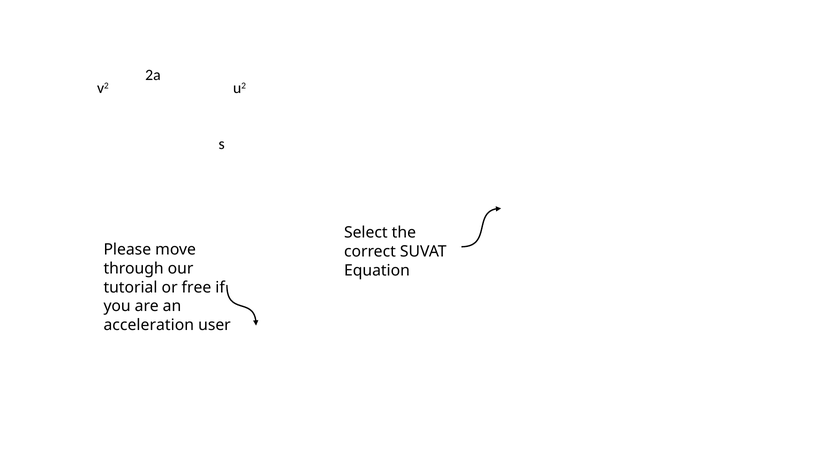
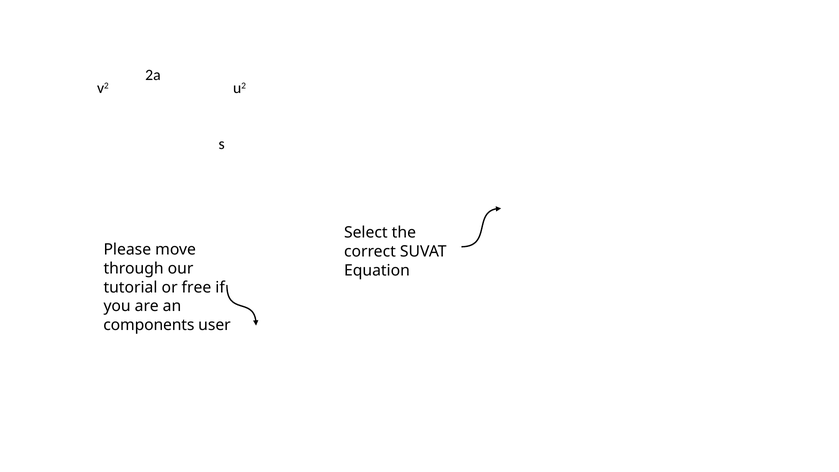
acceleration: acceleration -> components (149, 325)
